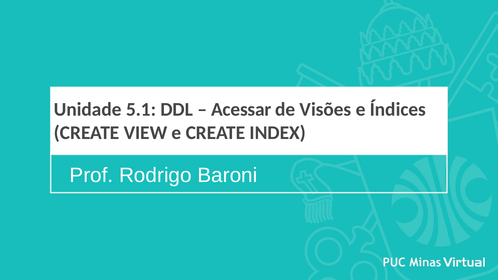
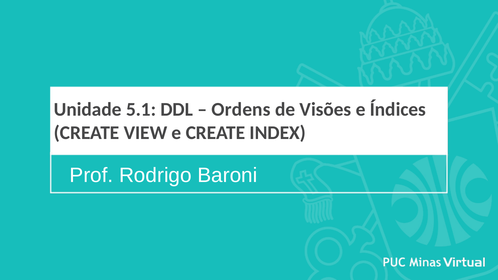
Acessar: Acessar -> Ordens (241, 109)
